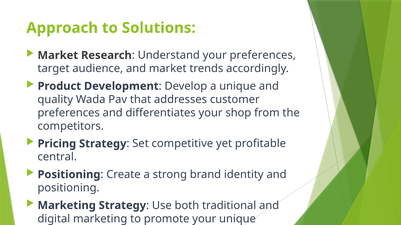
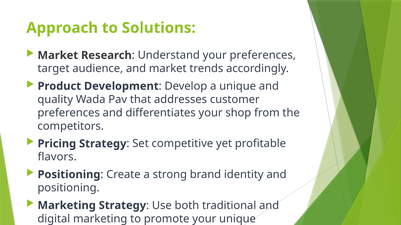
central: central -> flavors (57, 157)
